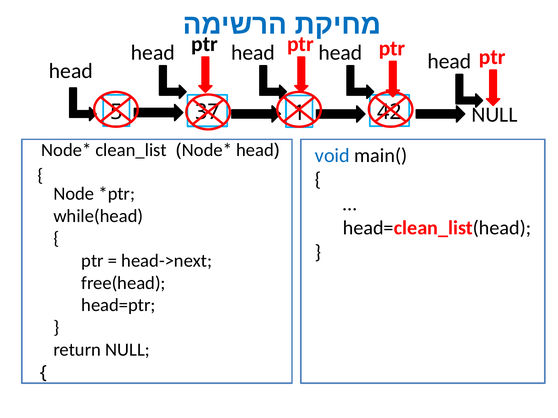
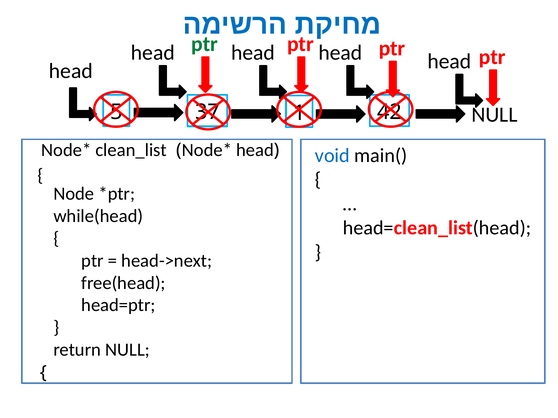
ptr colour: black -> green (205, 44)
